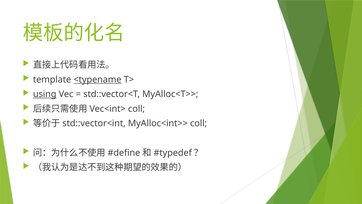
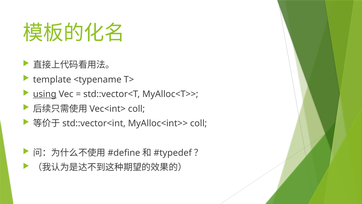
<typename underline: present -> none (97, 79)
